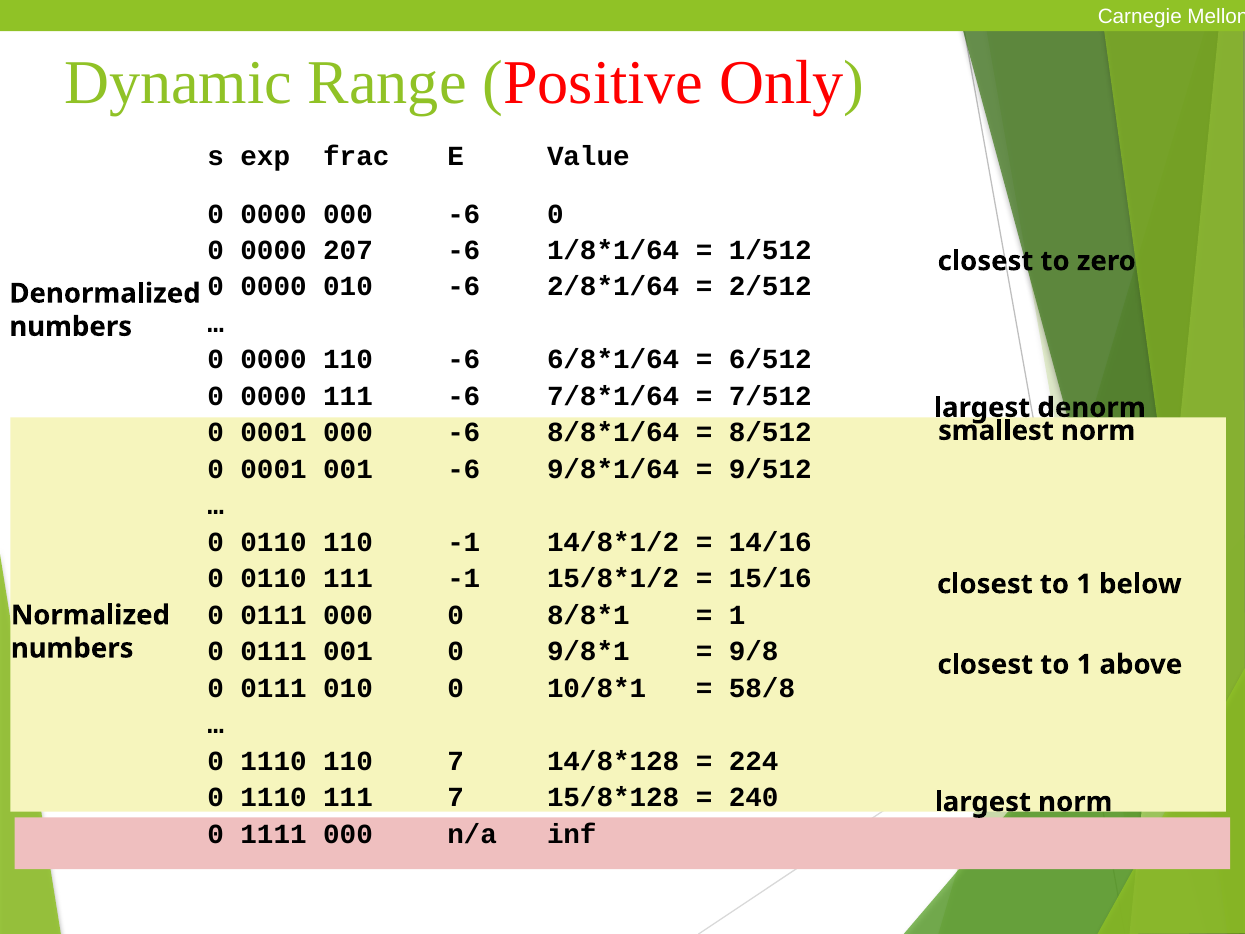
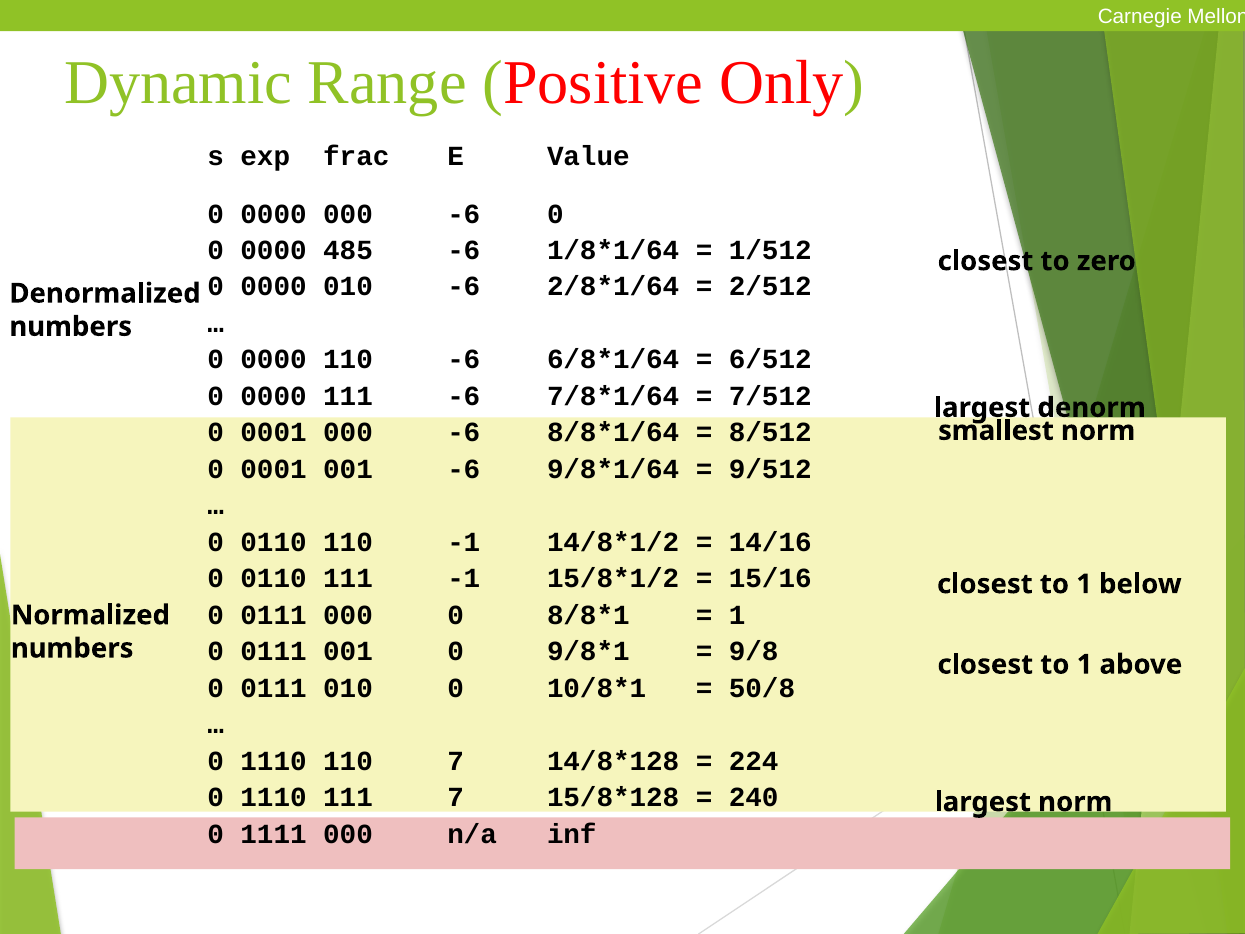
207: 207 -> 485 (348, 250)
58/8: 58/8 -> 50/8 (762, 688)
